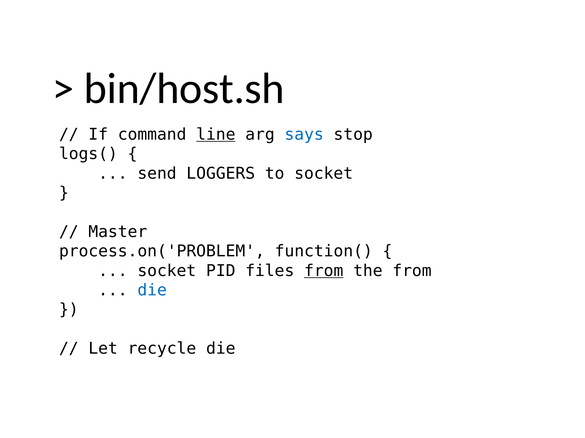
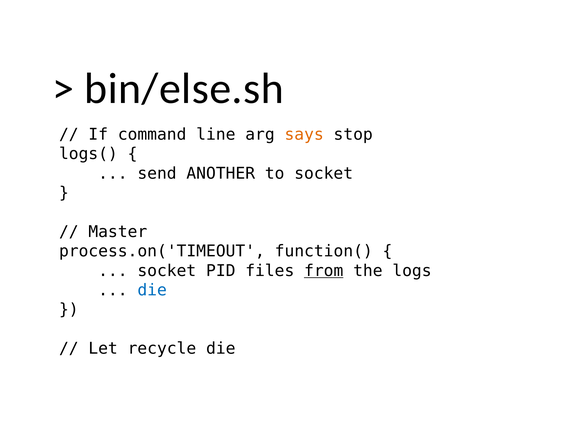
bin/host.sh: bin/host.sh -> bin/else.sh (184, 89)
line underline: present -> none (216, 135)
says colour: blue -> orange (304, 135)
LOGGERS: LOGGERS -> ANOTHER (221, 174)
process.on('PROBLEM: process.on('PROBLEM -> process.on('TIMEOUT (162, 252)
the from: from -> logs (412, 271)
